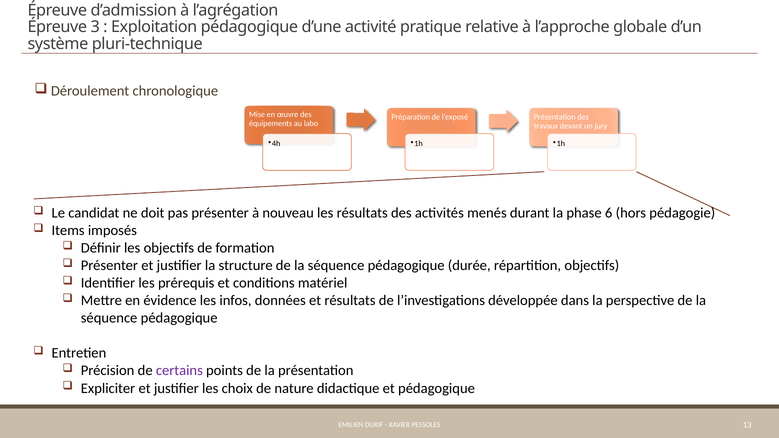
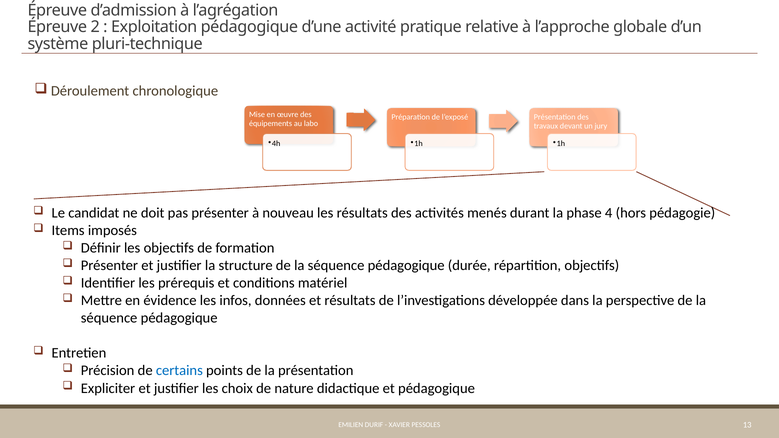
3: 3 -> 2 (95, 27)
6: 6 -> 4 (609, 213)
certains colour: purple -> blue (179, 371)
